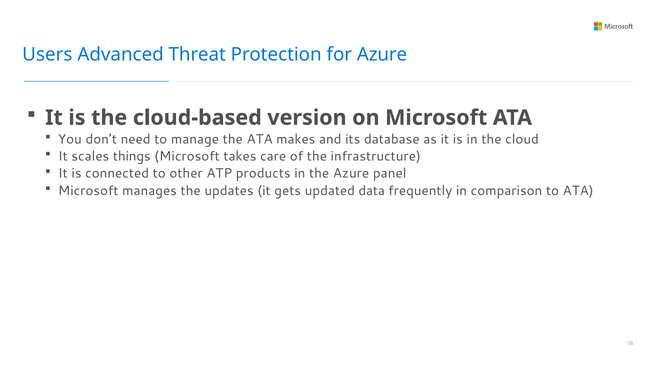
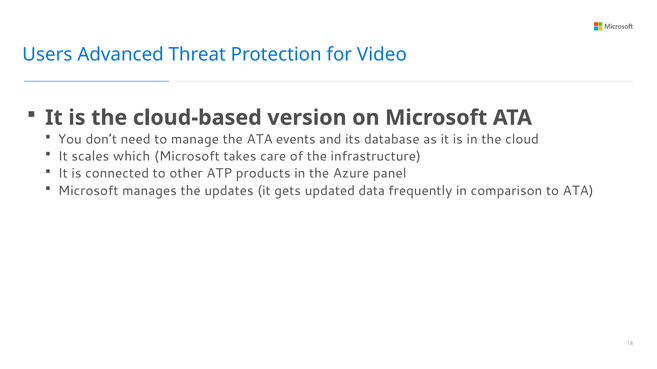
for Azure: Azure -> Video (382, 55)
makes: makes -> events (296, 139)
things: things -> which (132, 157)
